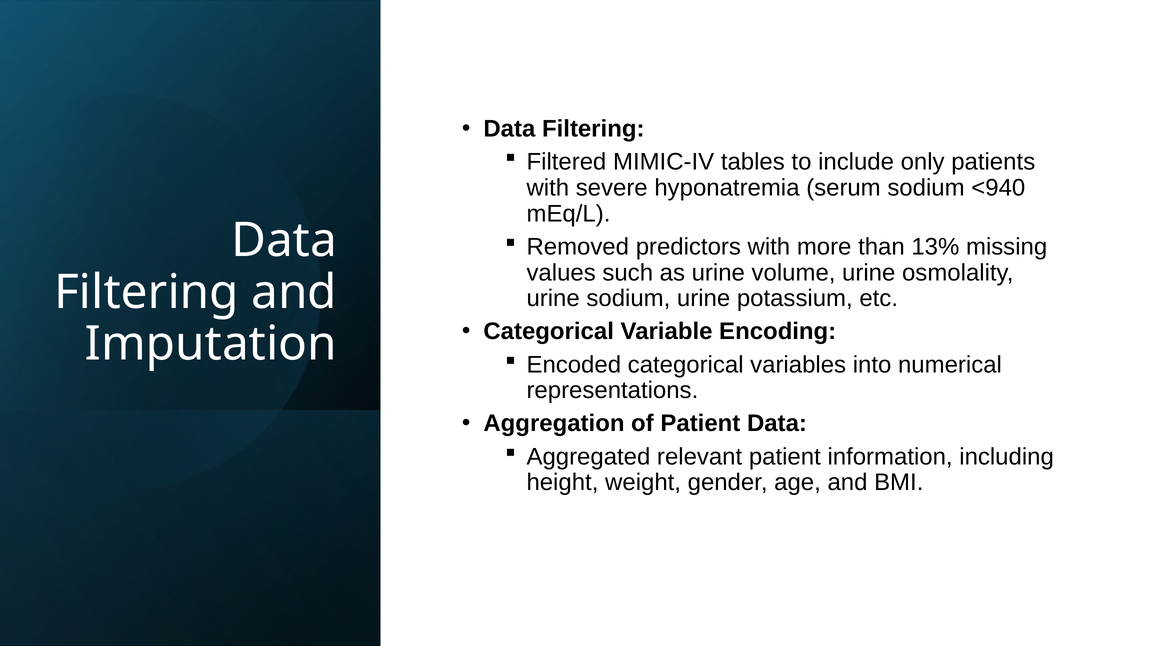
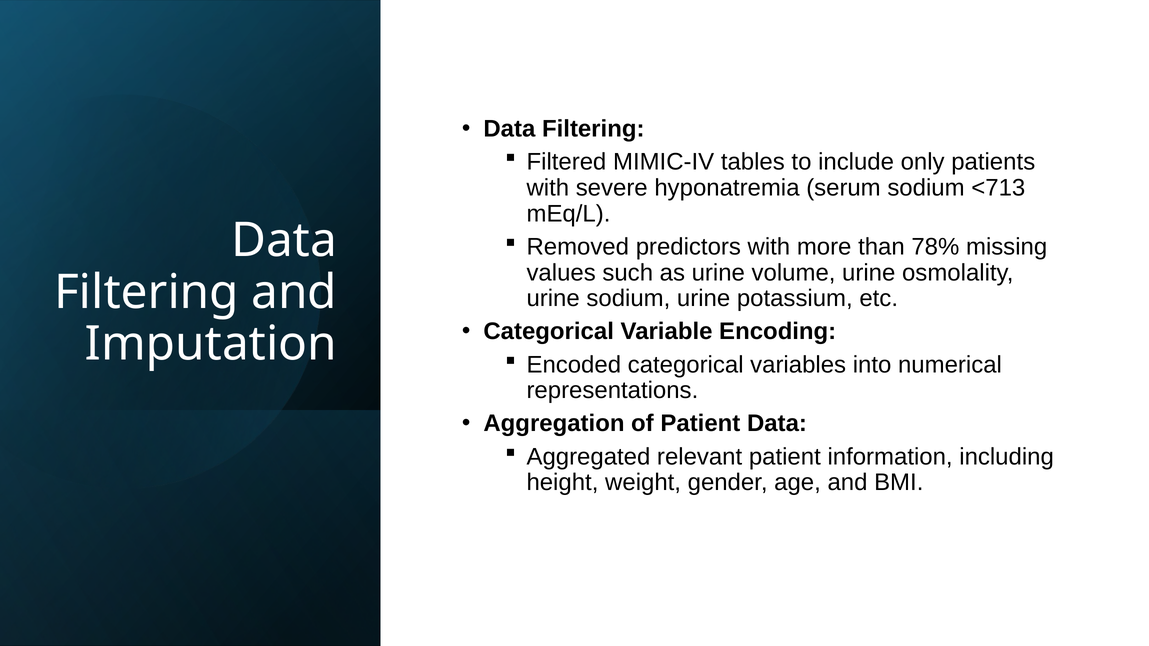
<940: <940 -> <713 (998, 188)
13%: 13% -> 78% (935, 247)
